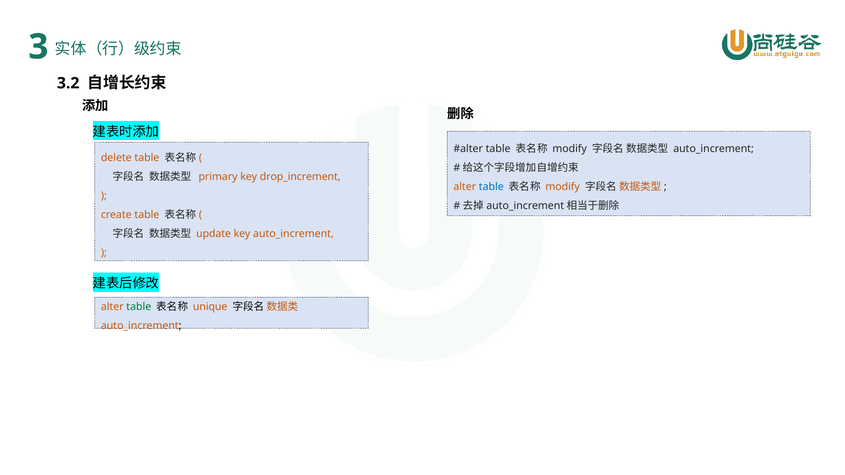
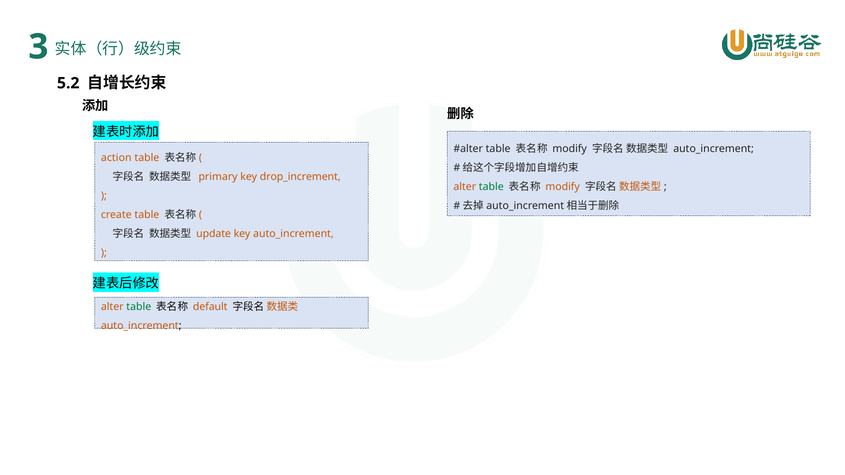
3.2: 3.2 -> 5.2 (68, 83)
delete: delete -> action (116, 158)
table colour: blue -> green (491, 187)
unique: unique -> default (210, 307)
